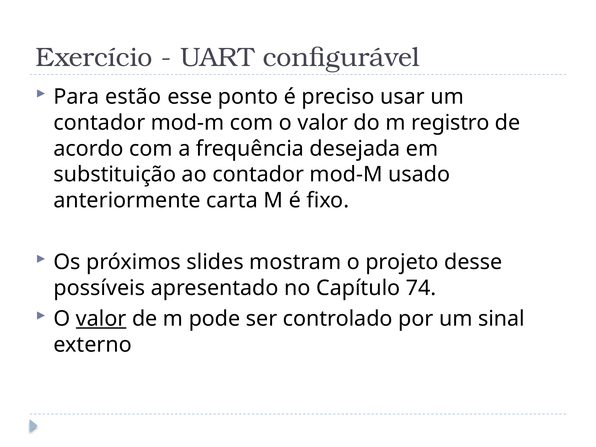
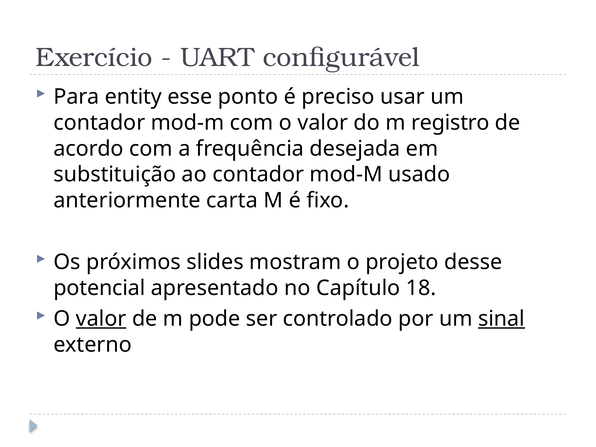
estão: estão -> entity (133, 97)
possíveis: possíveis -> potencial (99, 288)
74: 74 -> 18 (421, 288)
sinal underline: none -> present (501, 319)
